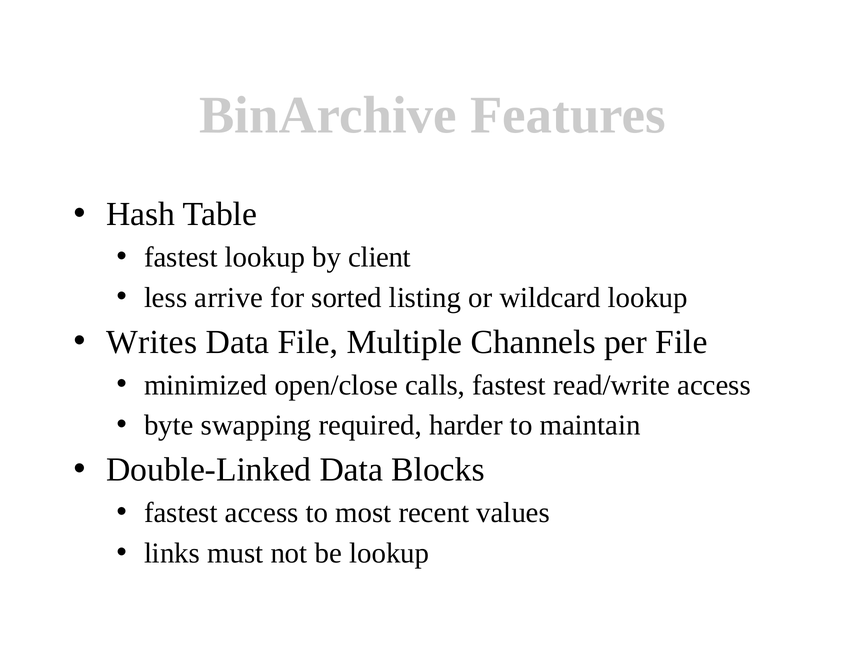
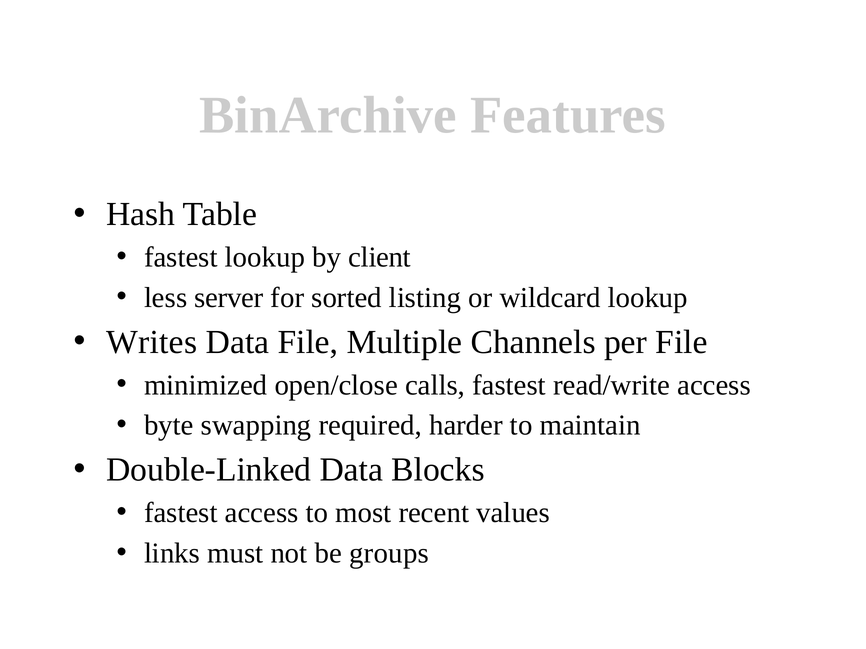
arrive: arrive -> server (229, 298)
be lookup: lookup -> groups (389, 554)
